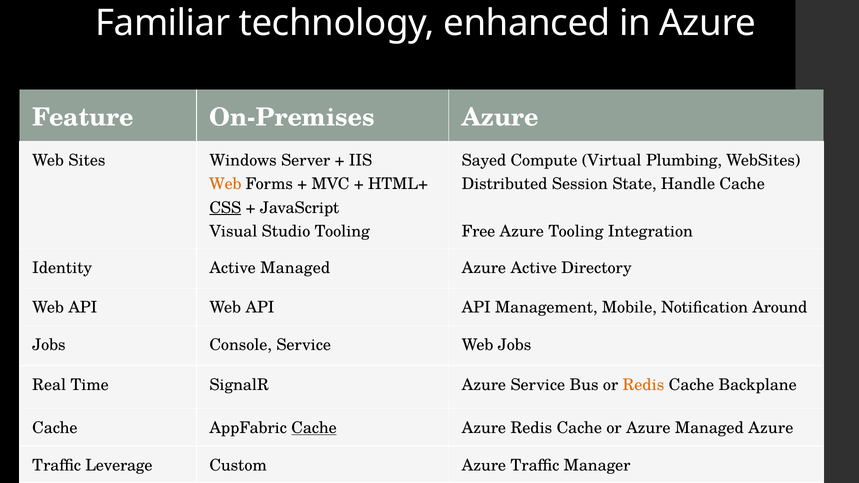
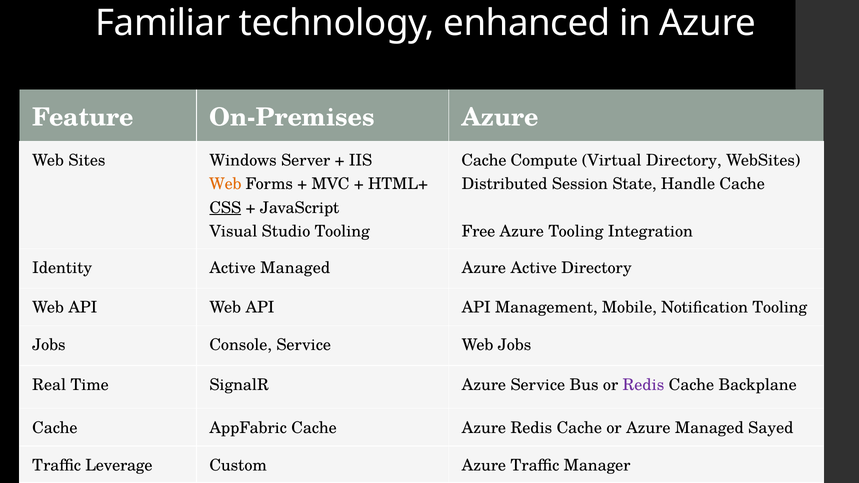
Sayed: Sayed -> Cache (484, 161)
Virtual Plumbing: Plumbing -> Directory (684, 161)
Notification Around: Around -> Tooling (780, 308)
Redis colour: orange -> purple (643, 385)
Cache underline: present -> none (314, 428)
Azure Managed Azure: Azure -> Sayed (771, 428)
